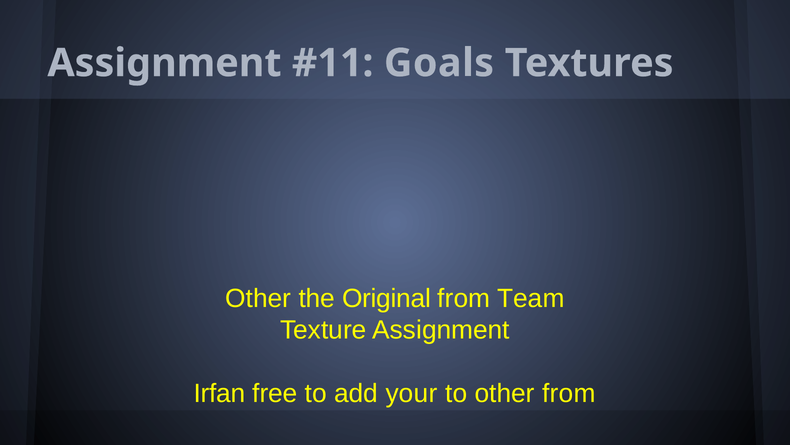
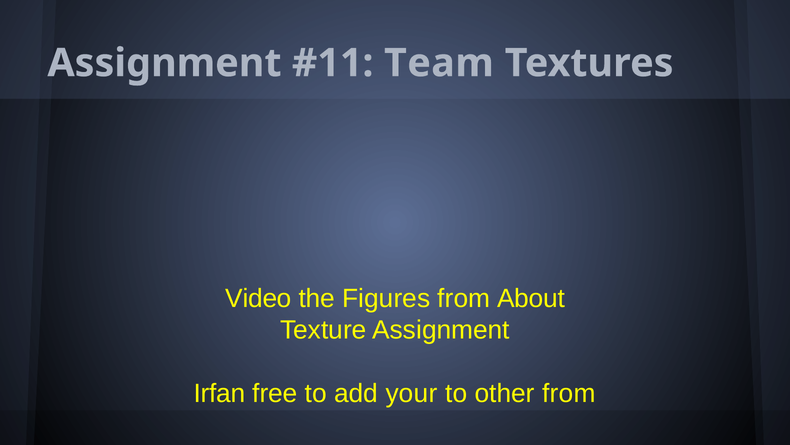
Goals: Goals -> Team (439, 63)
Other: Other -> Video (258, 298)
Original: Original -> Figures (386, 298)
Team: Team -> About (531, 298)
